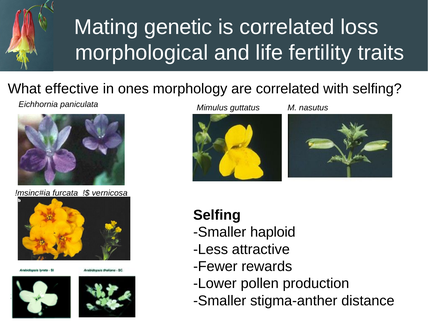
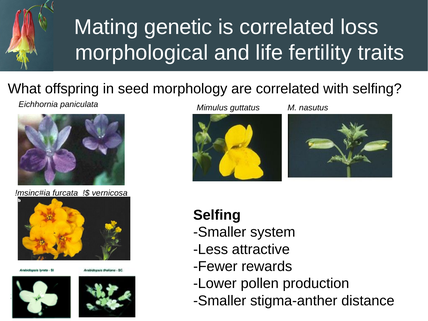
effective: effective -> offspring (72, 89)
ones: ones -> seed (133, 89)
haploid: haploid -> system (273, 232)
